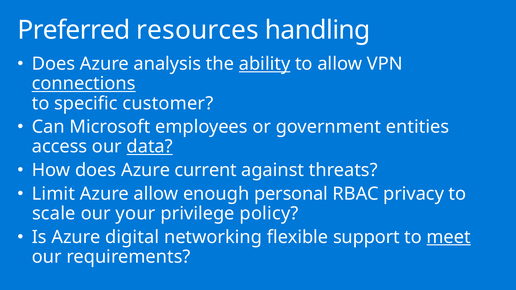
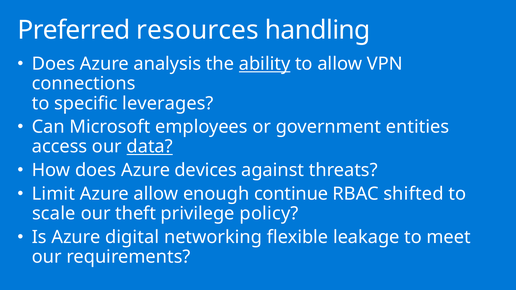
connections underline: present -> none (84, 84)
customer: customer -> leverages (168, 103)
current: current -> devices (206, 170)
personal: personal -> continue (291, 194)
privacy: privacy -> shifted (414, 194)
your: your -> theft (136, 214)
support: support -> leakage (366, 237)
meet underline: present -> none (449, 237)
